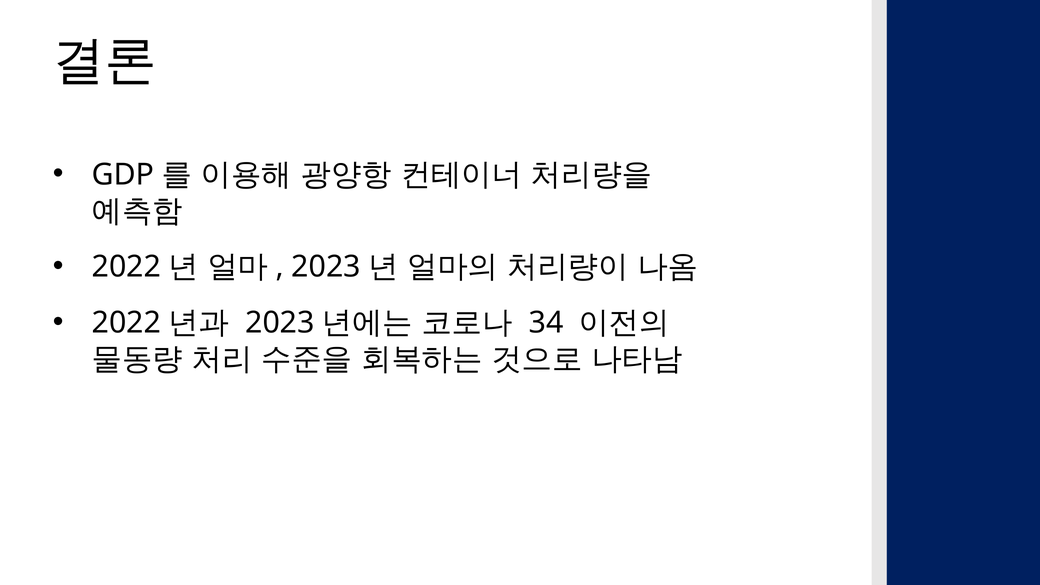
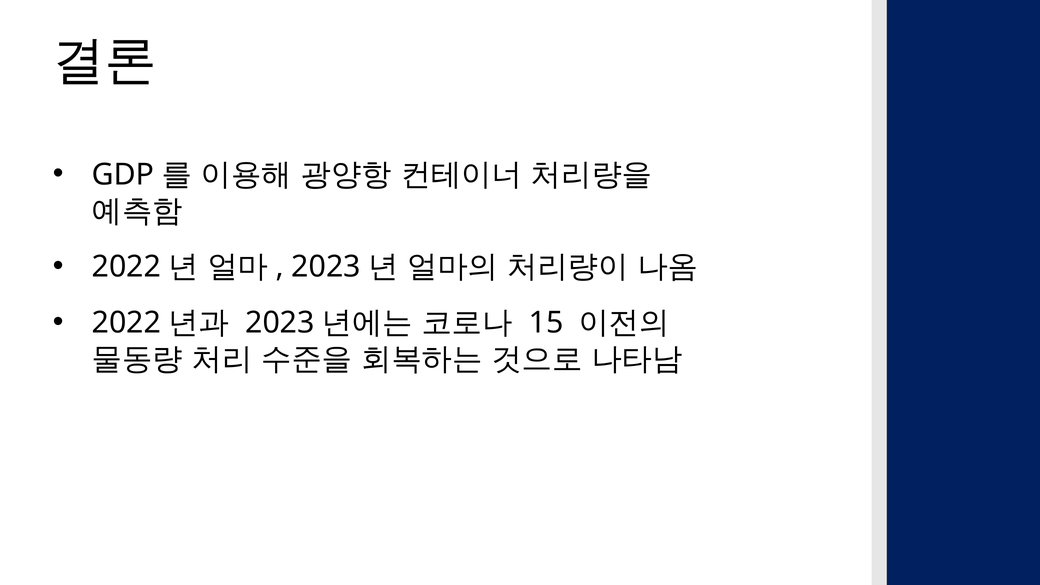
34: 34 -> 15 (546, 323)
